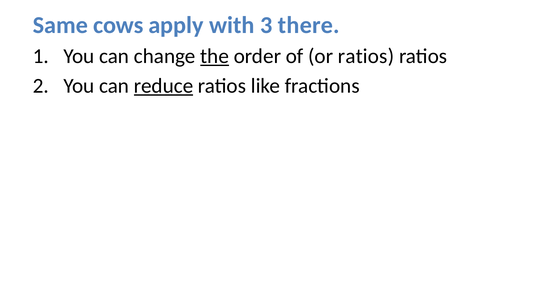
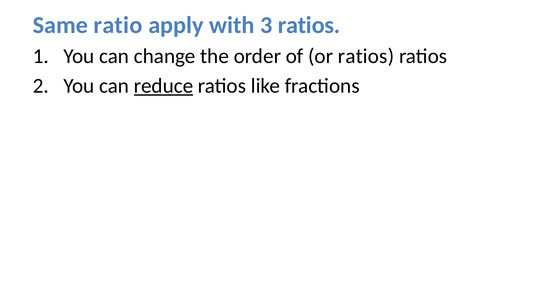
cows: cows -> ratio (118, 25)
3 there: there -> ratios (309, 25)
the underline: present -> none (215, 56)
